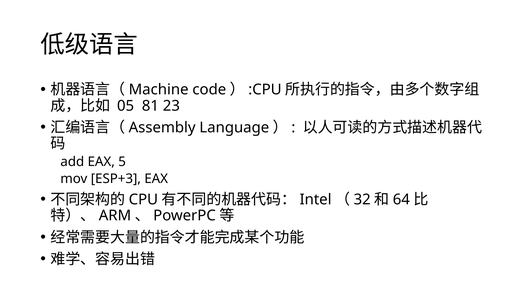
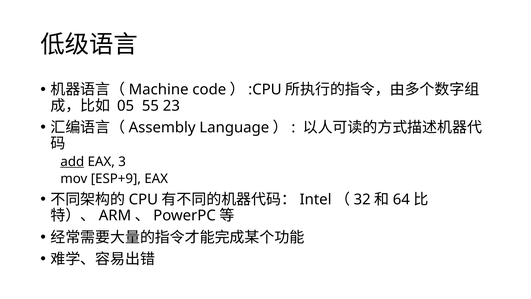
81: 81 -> 55 (150, 106)
add underline: none -> present (72, 161)
5: 5 -> 3 (122, 161)
ESP+3: ESP+3 -> ESP+9 (116, 179)
